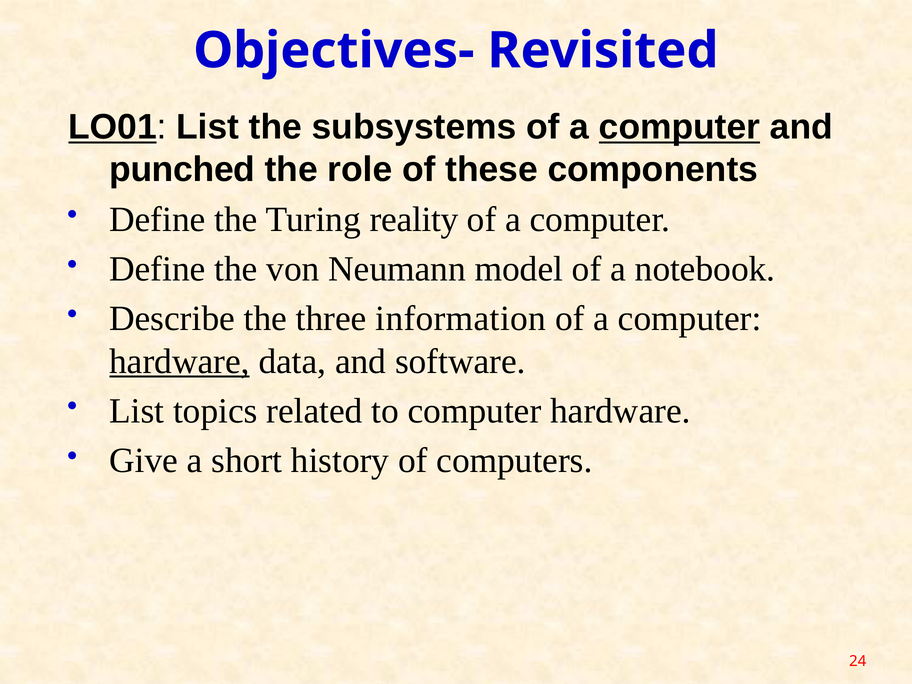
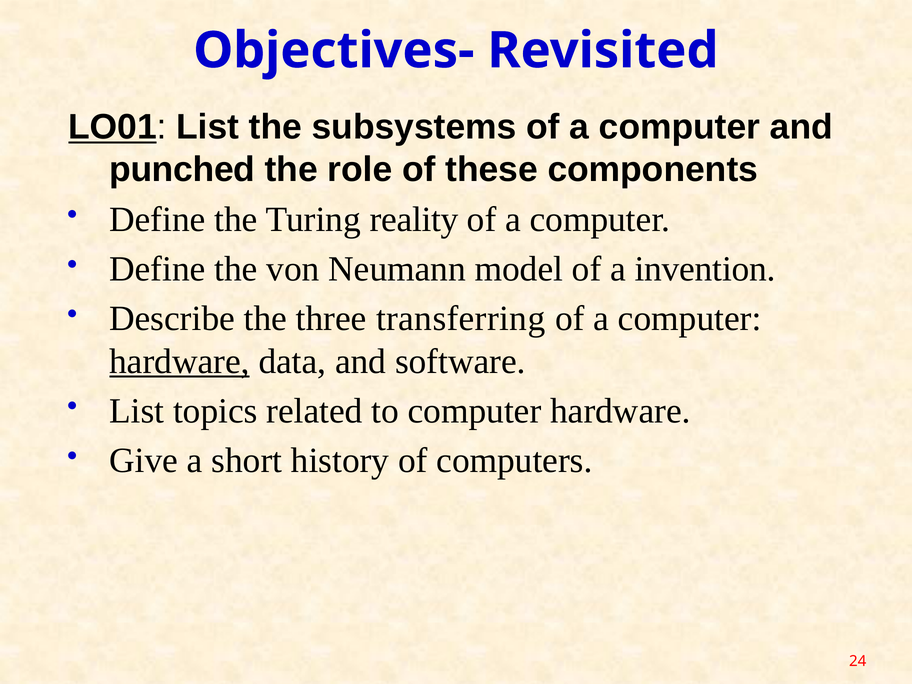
computer underline: present -> none (680, 127)
notebook: notebook -> invention (705, 269)
information: information -> transferring (461, 319)
